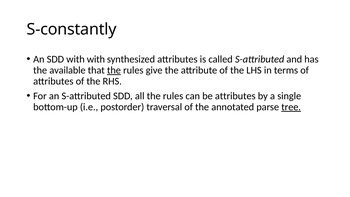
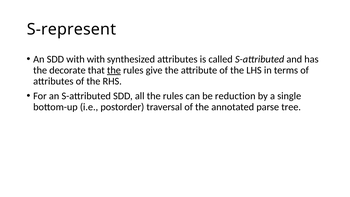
S-constantly: S-constantly -> S-represent (71, 29)
available: available -> decorate (67, 70)
be attributes: attributes -> reduction (235, 96)
tree underline: present -> none (291, 107)
